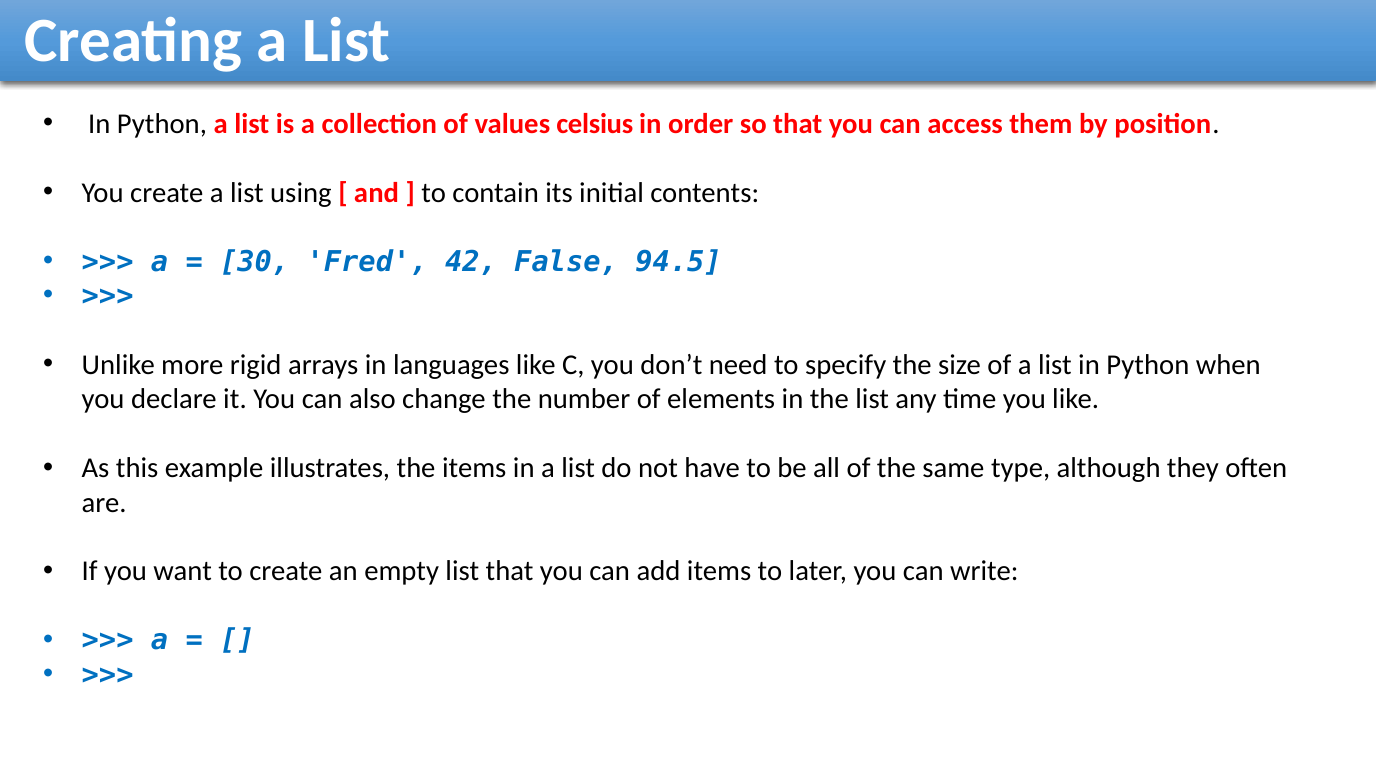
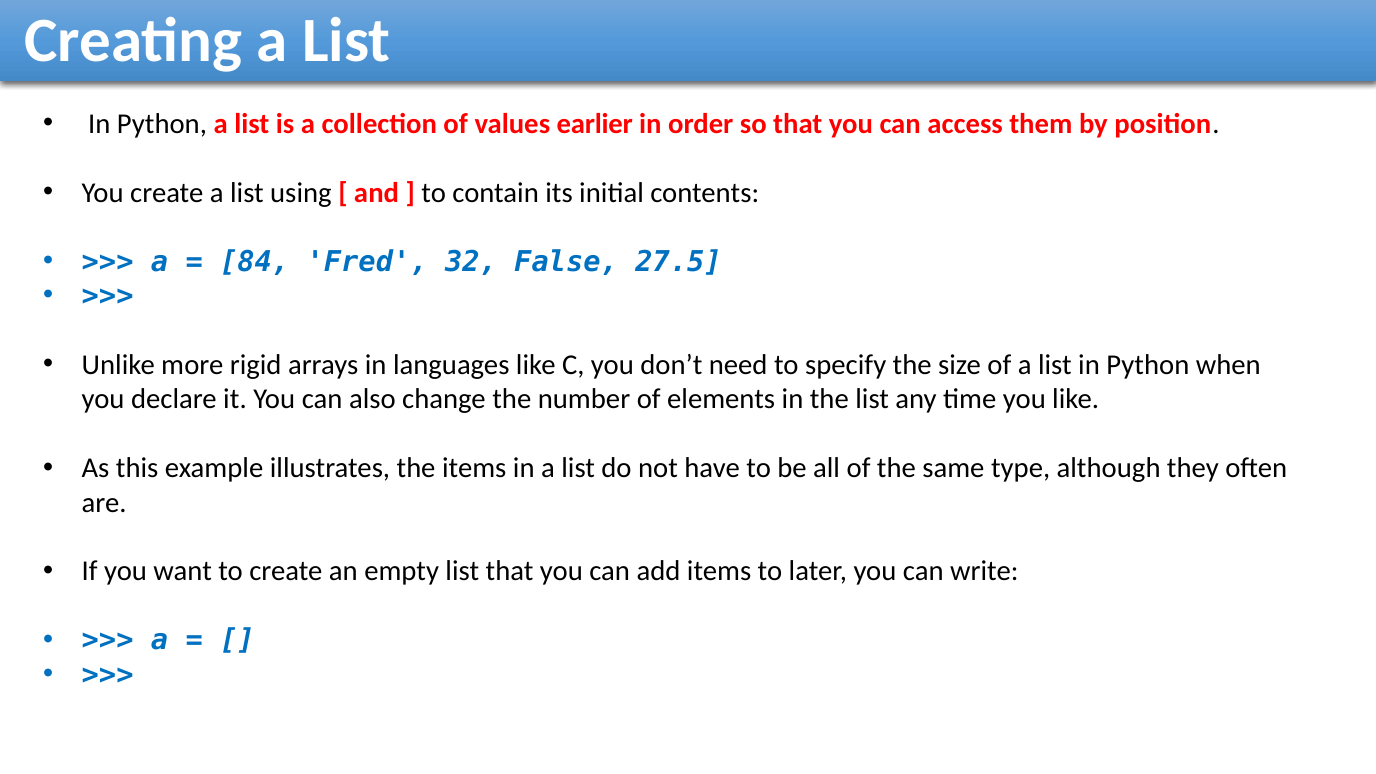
celsius: celsius -> earlier (595, 124)
30: 30 -> 84 (255, 262)
42: 42 -> 32 (471, 262)
94.5: 94.5 -> 27.5 (679, 262)
